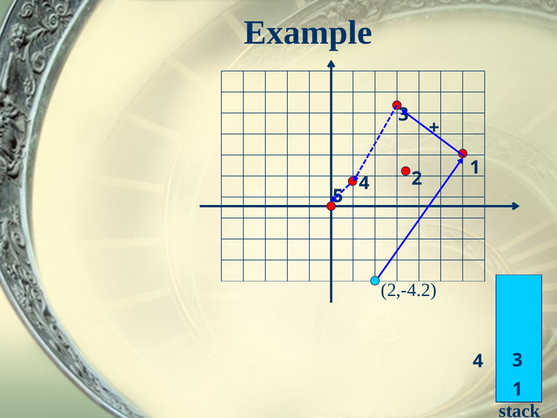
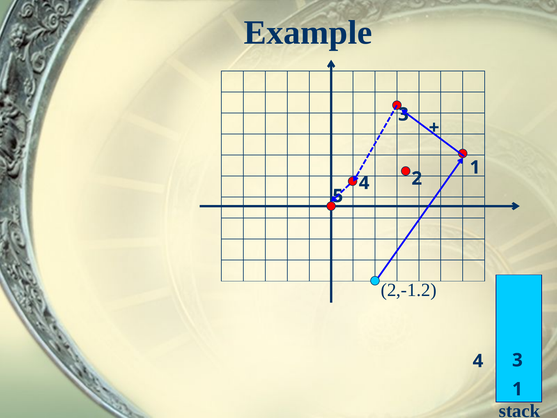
2,-4.2: 2,-4.2 -> 2,-1.2 (409, 290)
